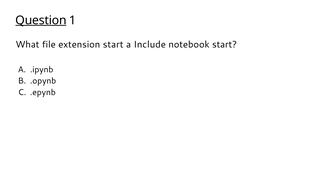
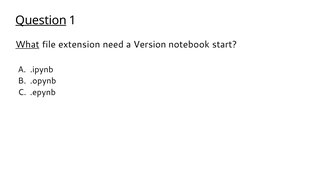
What underline: none -> present (27, 44)
extension start: start -> need (113, 44)
Include: Include -> Version (150, 44)
